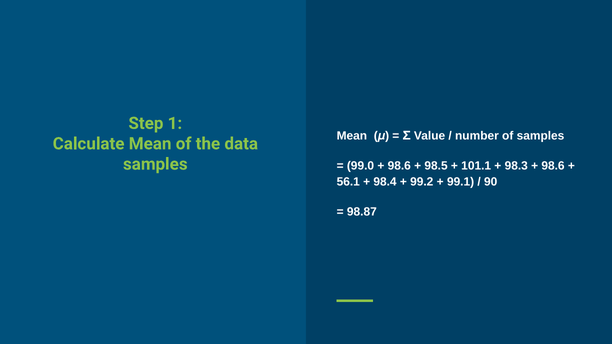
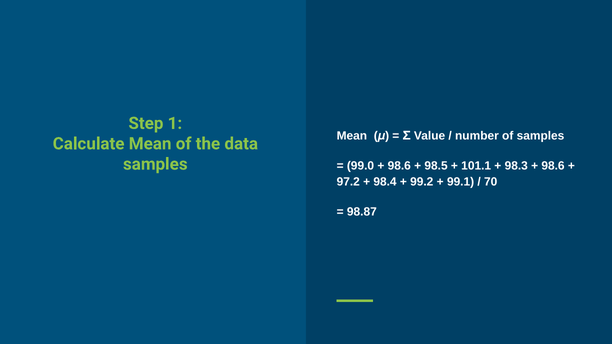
56.1: 56.1 -> 97.2 (348, 182)
90: 90 -> 70 (491, 182)
